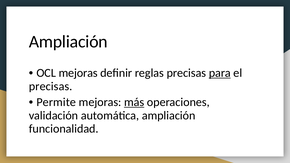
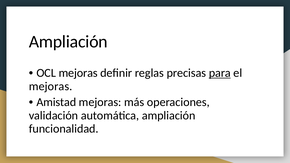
precisas: precisas -> mejoras (51, 86)
Permite: Permite -> Amistad (56, 102)
más underline: present -> none (134, 102)
